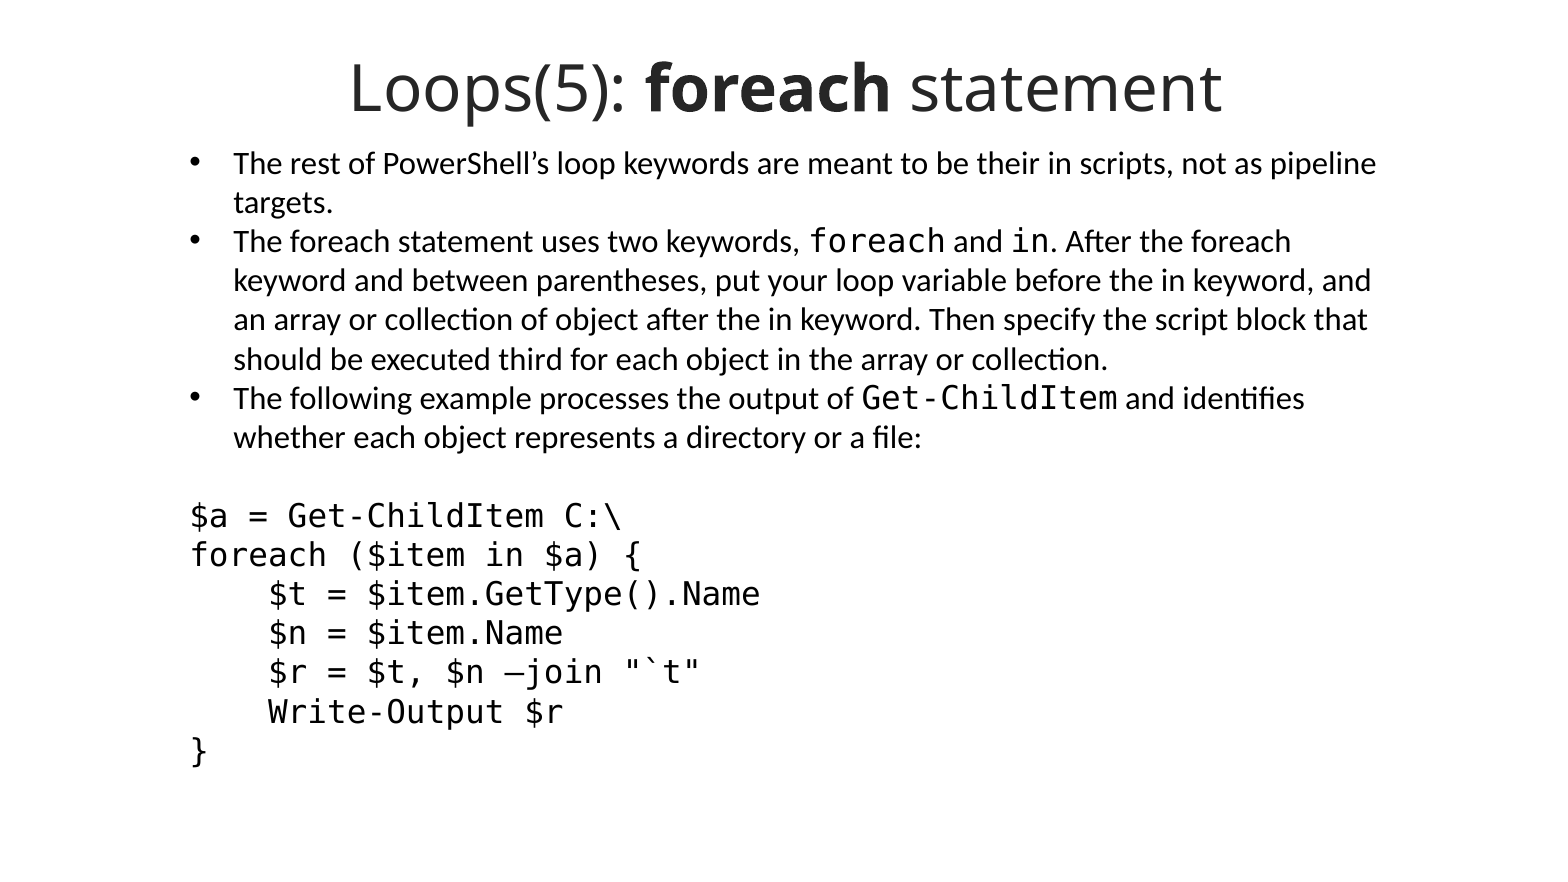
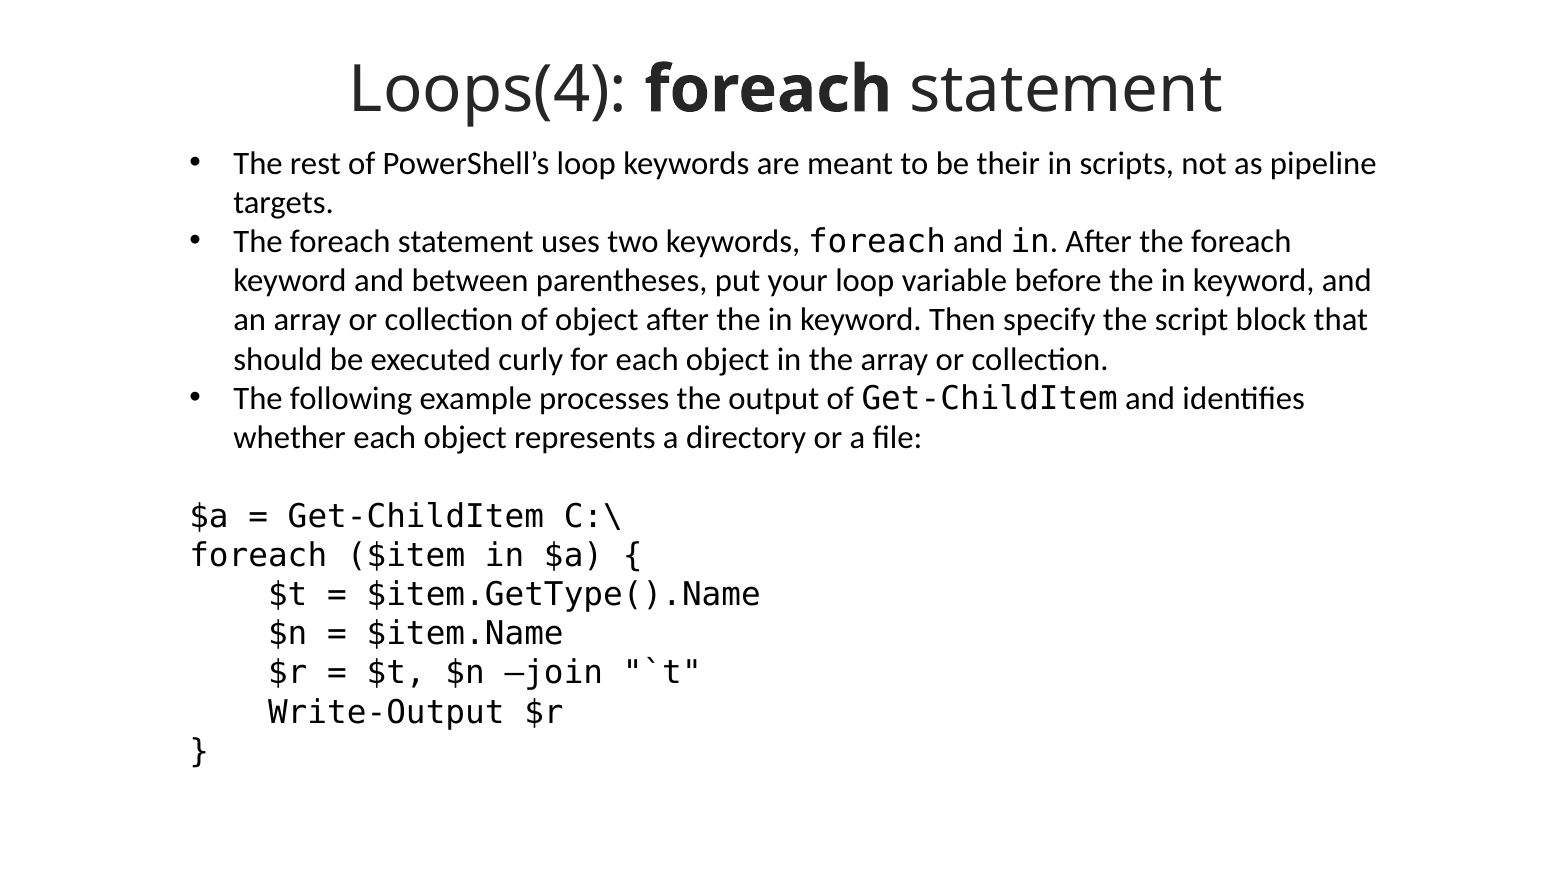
Loops(5: Loops(5 -> Loops(4 (488, 90)
third: third -> curly (531, 359)
